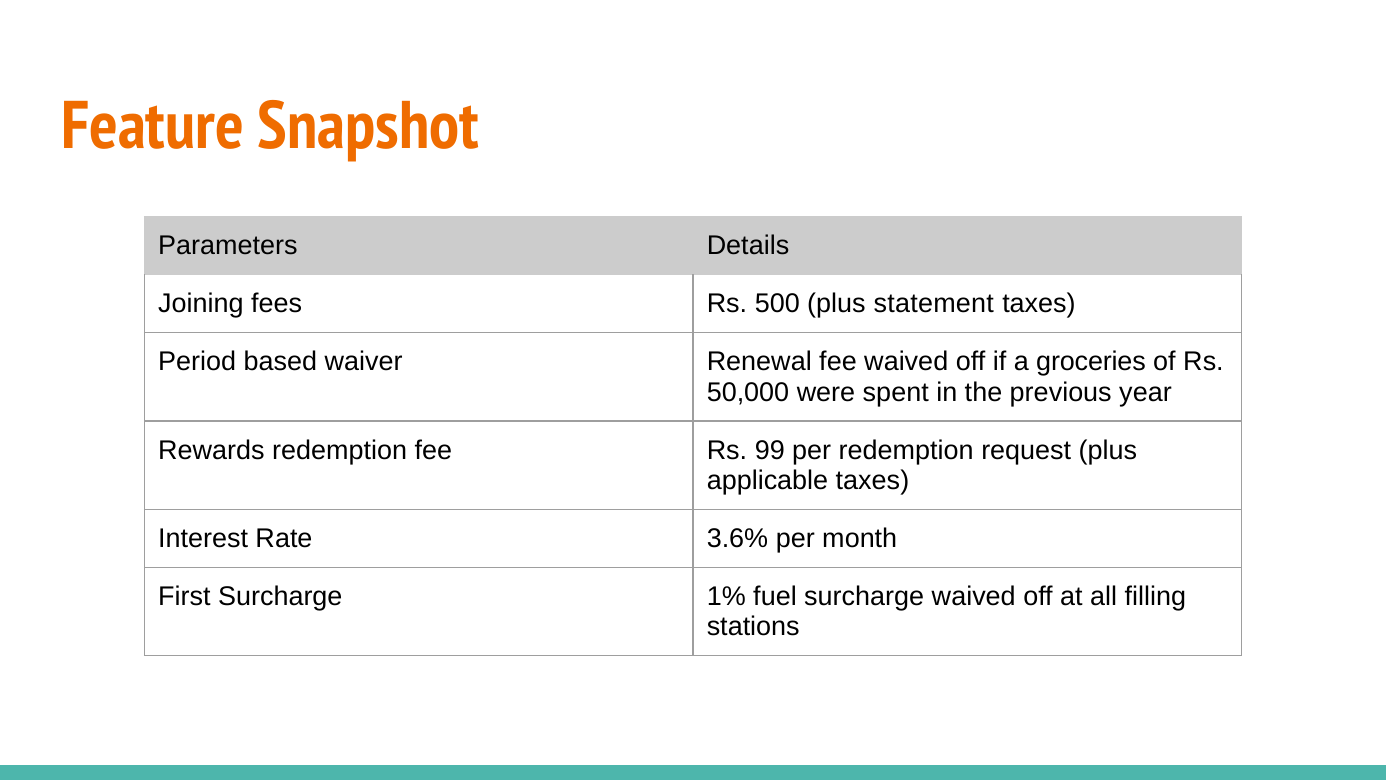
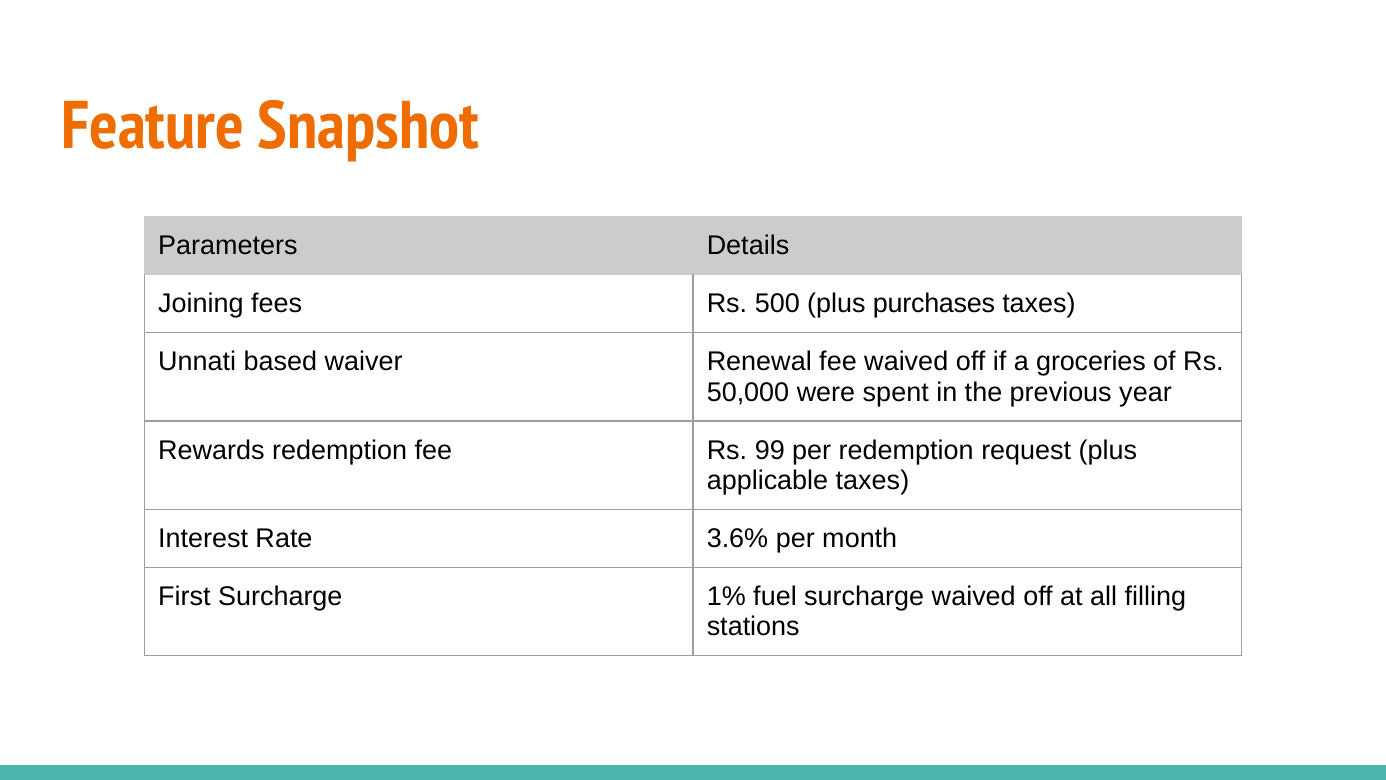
statement: statement -> purchases (934, 304)
Period: Period -> Unnati (197, 362)
